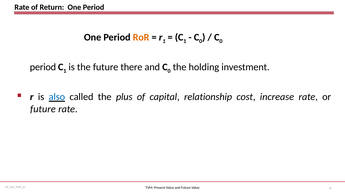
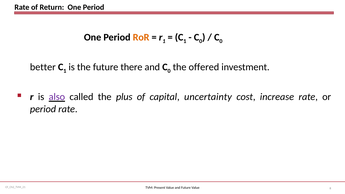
period: period -> better (43, 67)
holding: holding -> offered (204, 67)
also colour: blue -> purple (57, 97)
relationship: relationship -> uncertainty (208, 97)
future: future -> period (43, 109)
